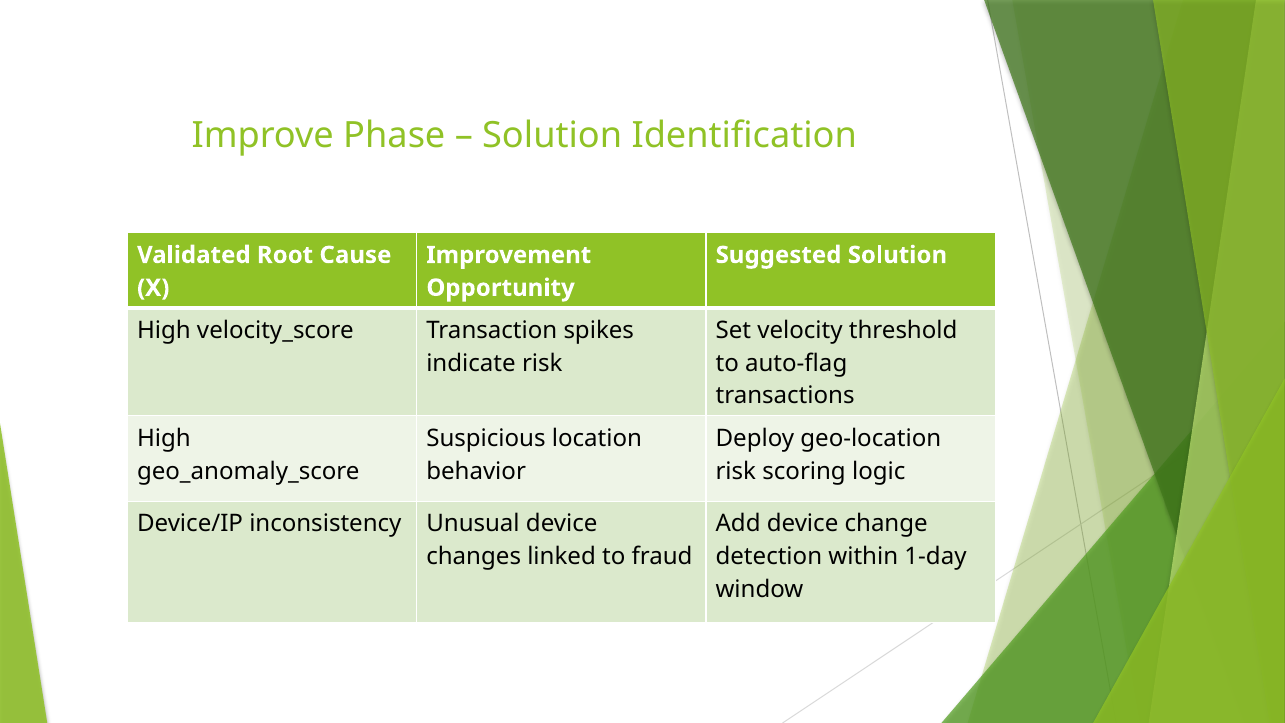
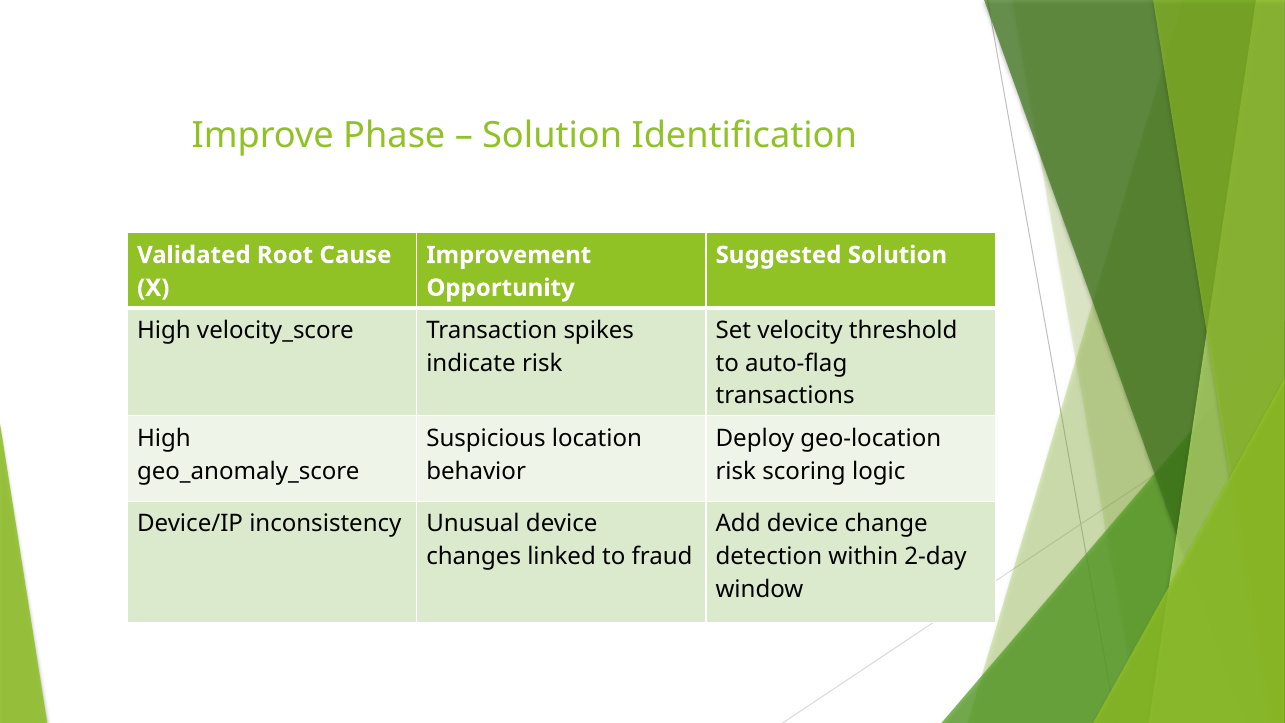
1-day: 1-day -> 2-day (936, 556)
